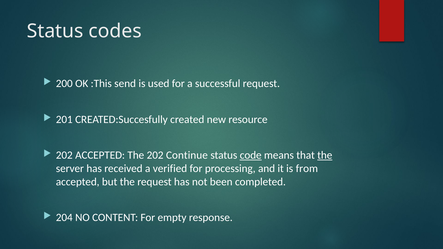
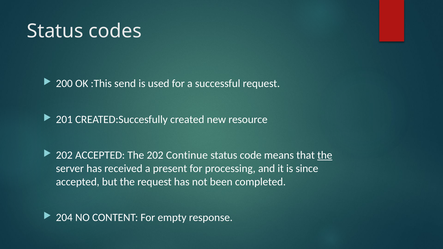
code underline: present -> none (251, 155)
verified: verified -> present (170, 169)
from: from -> since (307, 169)
